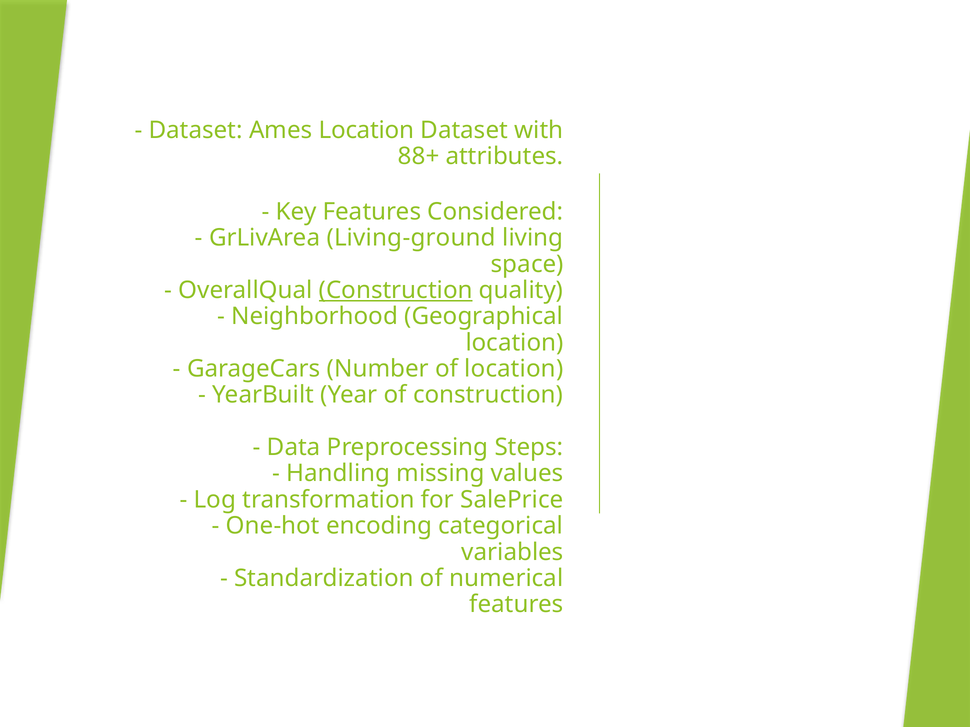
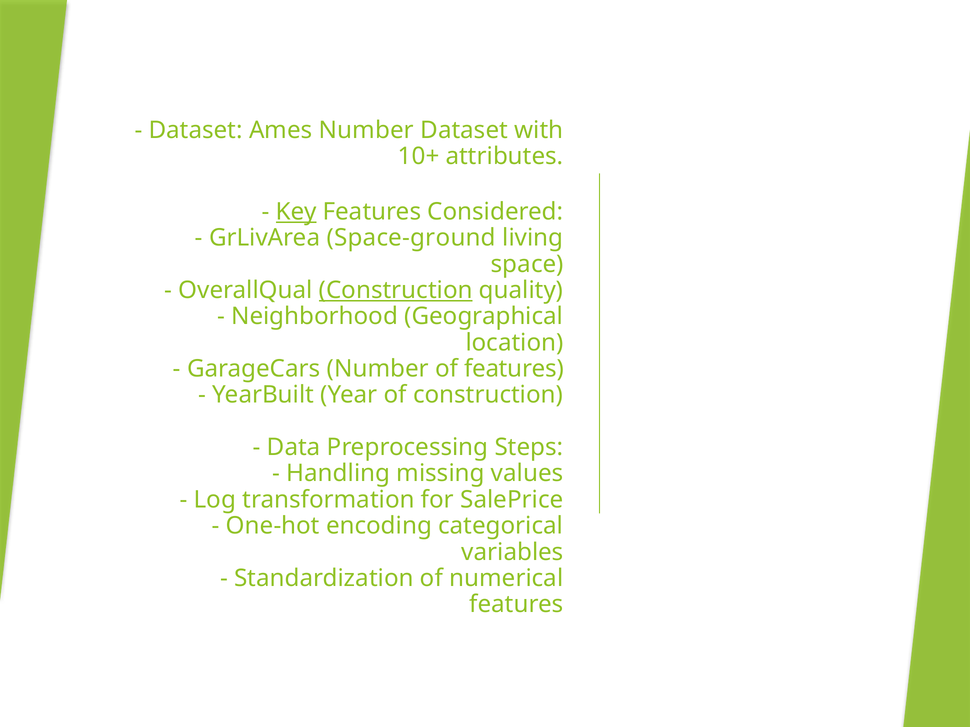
Ames Location: Location -> Number (366, 130)
88+: 88+ -> 10+ (419, 157)
Key underline: none -> present (296, 212)
Living-ground: Living-ground -> Space-ground (411, 238)
of location: location -> features (514, 369)
